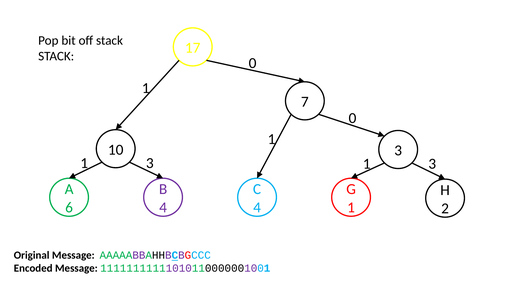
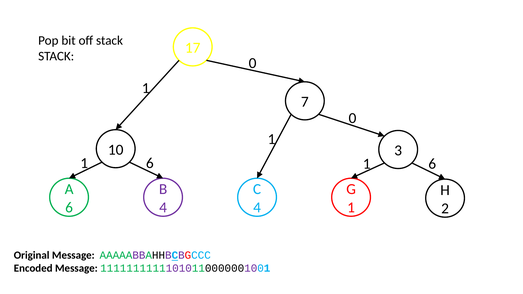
3: 3 -> 6 (150, 163)
3: 3 -> 6 (432, 164)
